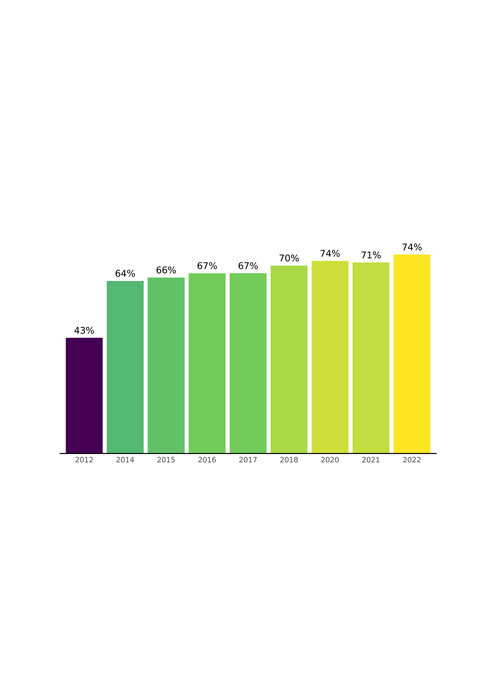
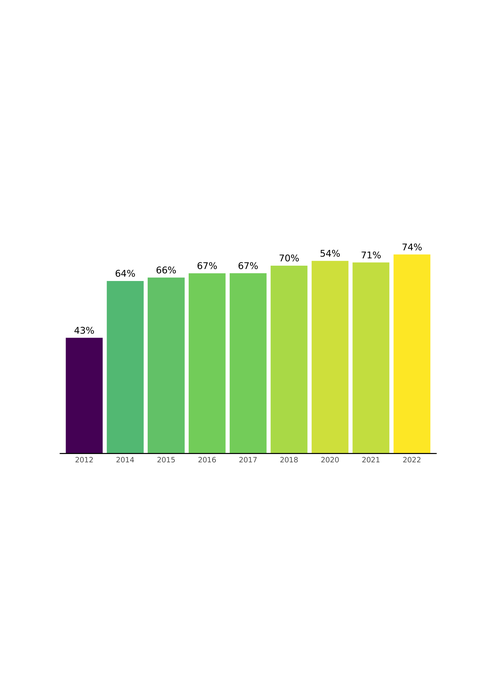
74%: 74% -> 54% (330, 254)
